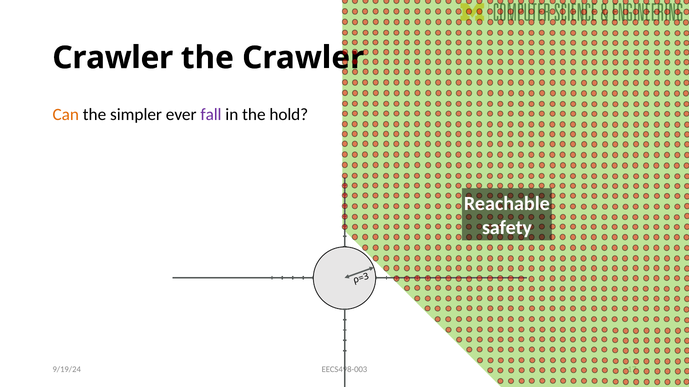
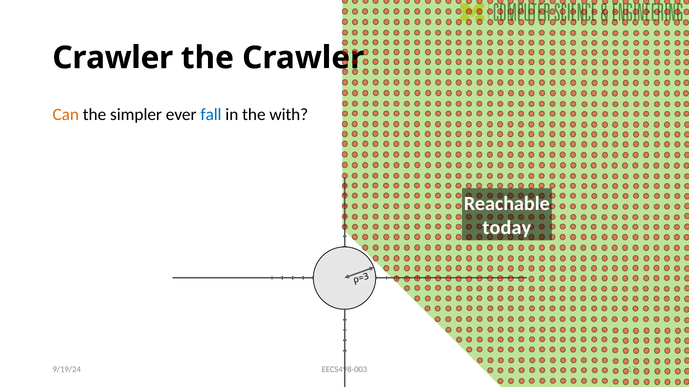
fall colour: purple -> blue (211, 115)
hold: hold -> with (289, 115)
safety: safety -> today (507, 228)
